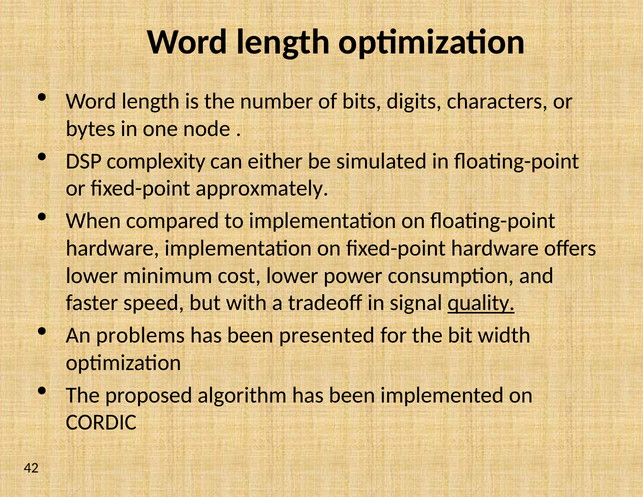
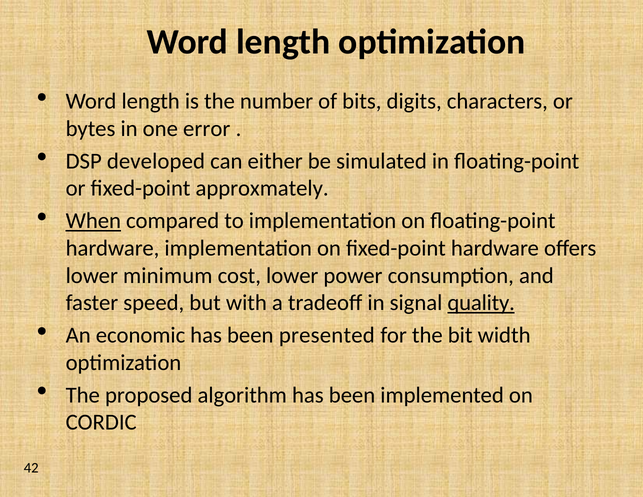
node: node -> error (207, 129)
complexity: complexity -> developed (156, 161)
When underline: none -> present (93, 221)
problems: problems -> economic (141, 335)
